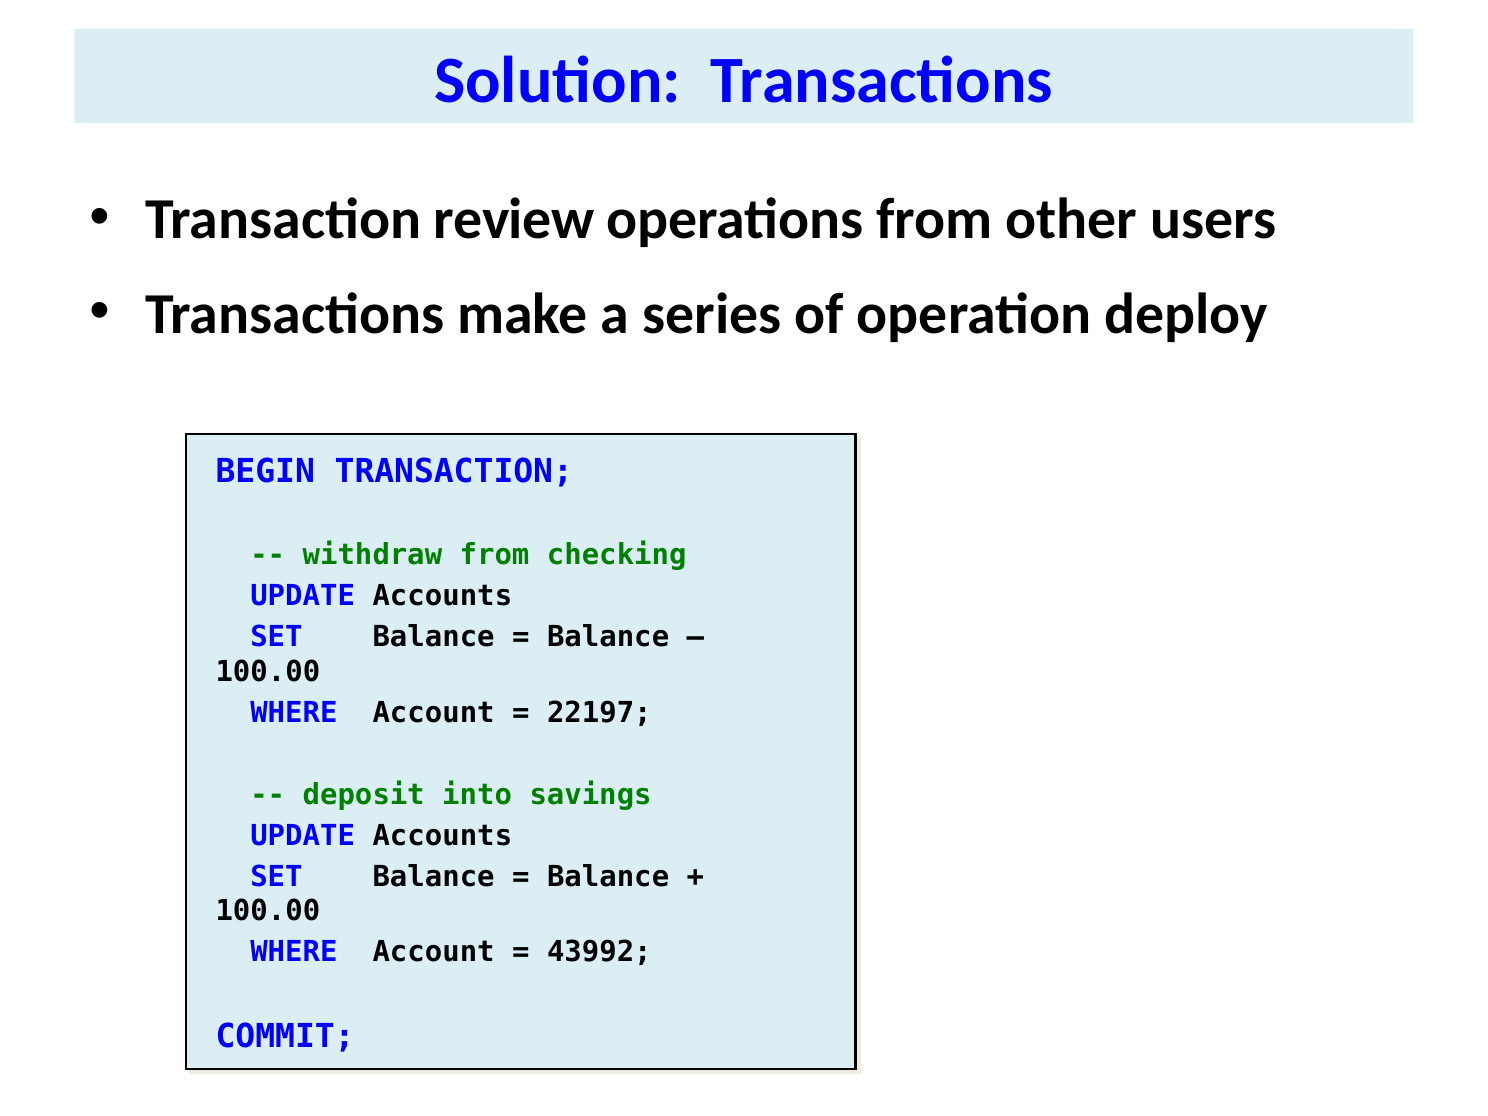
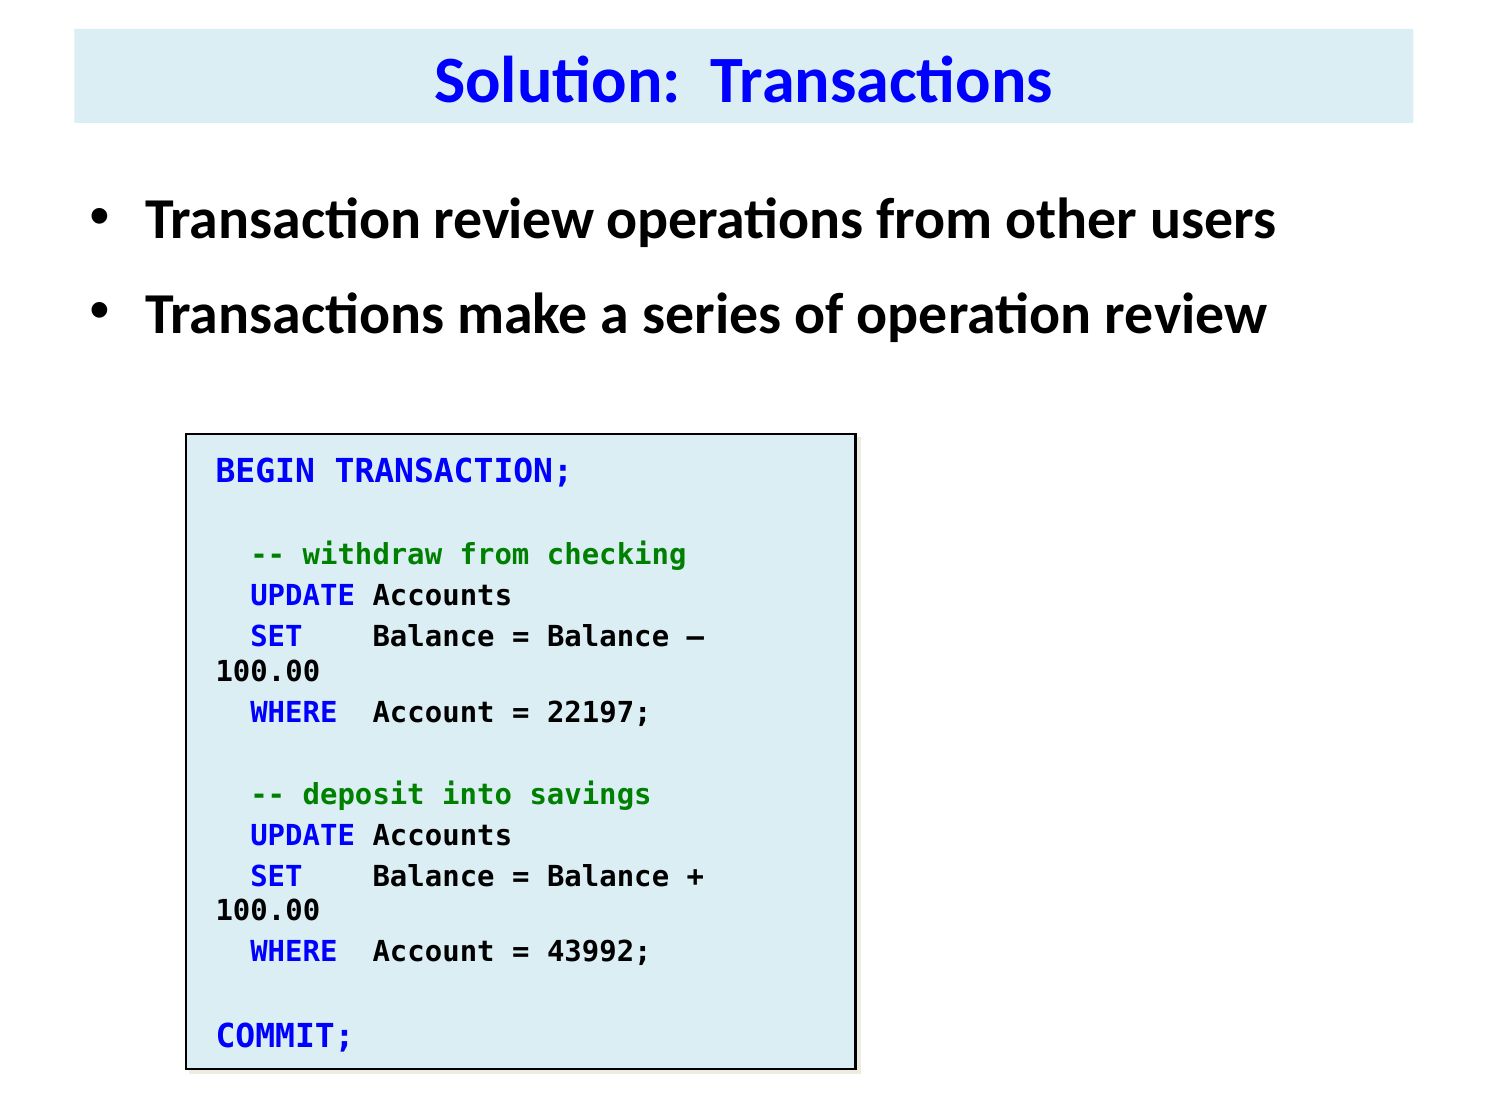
operation deploy: deploy -> review (1186, 314)
